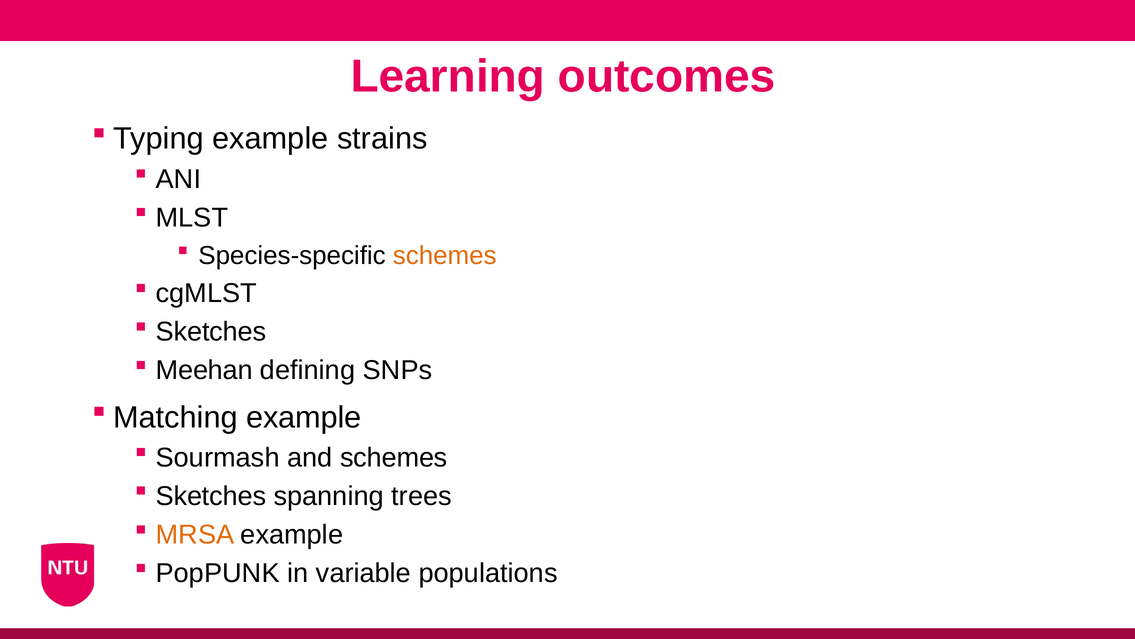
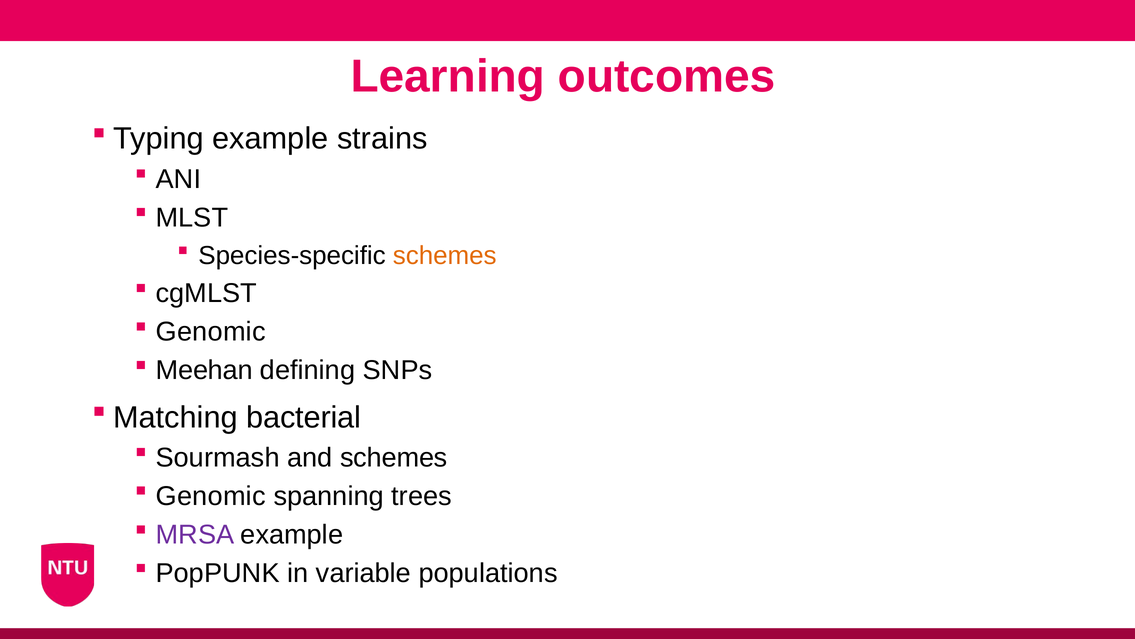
Sketches: Sketches -> Genomic (211, 332)
example: example -> bacterial (304, 417)
Sketches: Sketches -> Genomic (211, 496)
MRSA colour: orange -> purple (195, 534)
